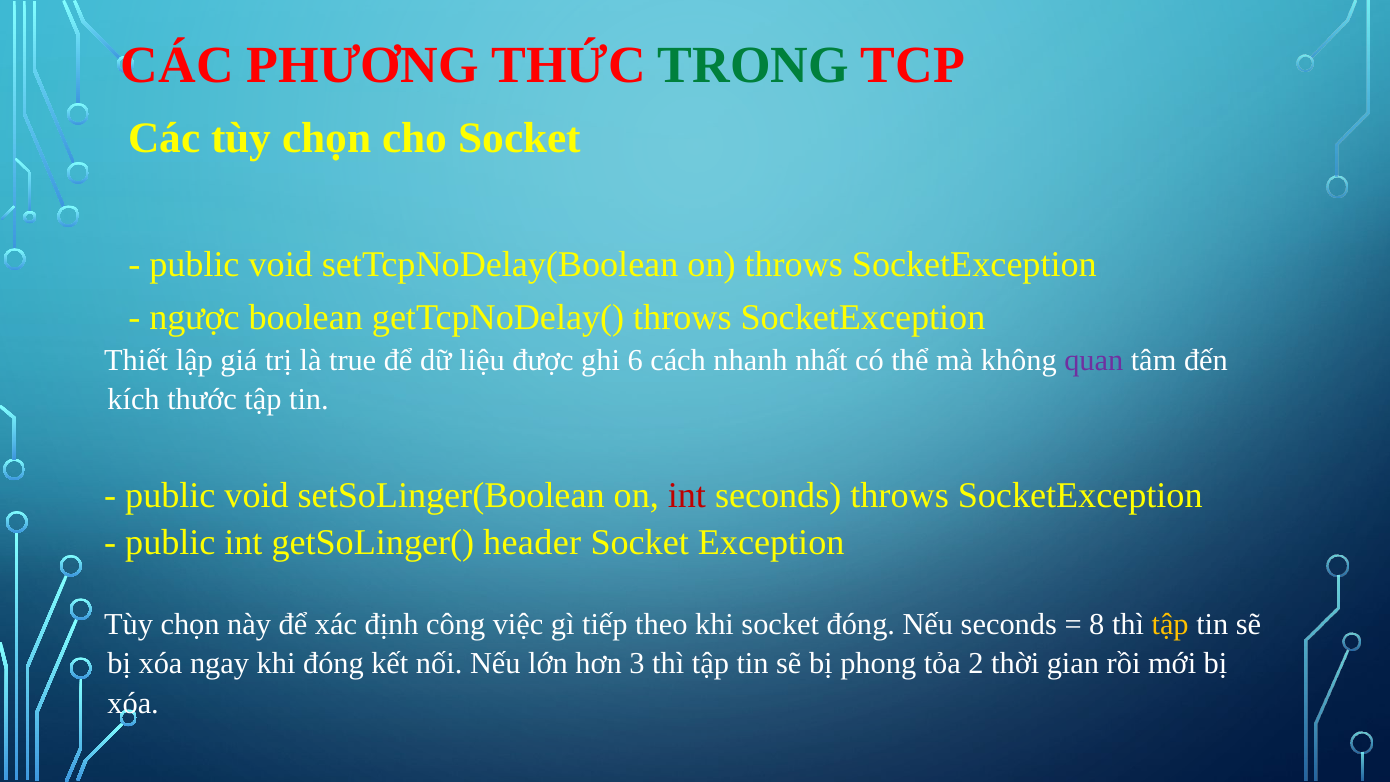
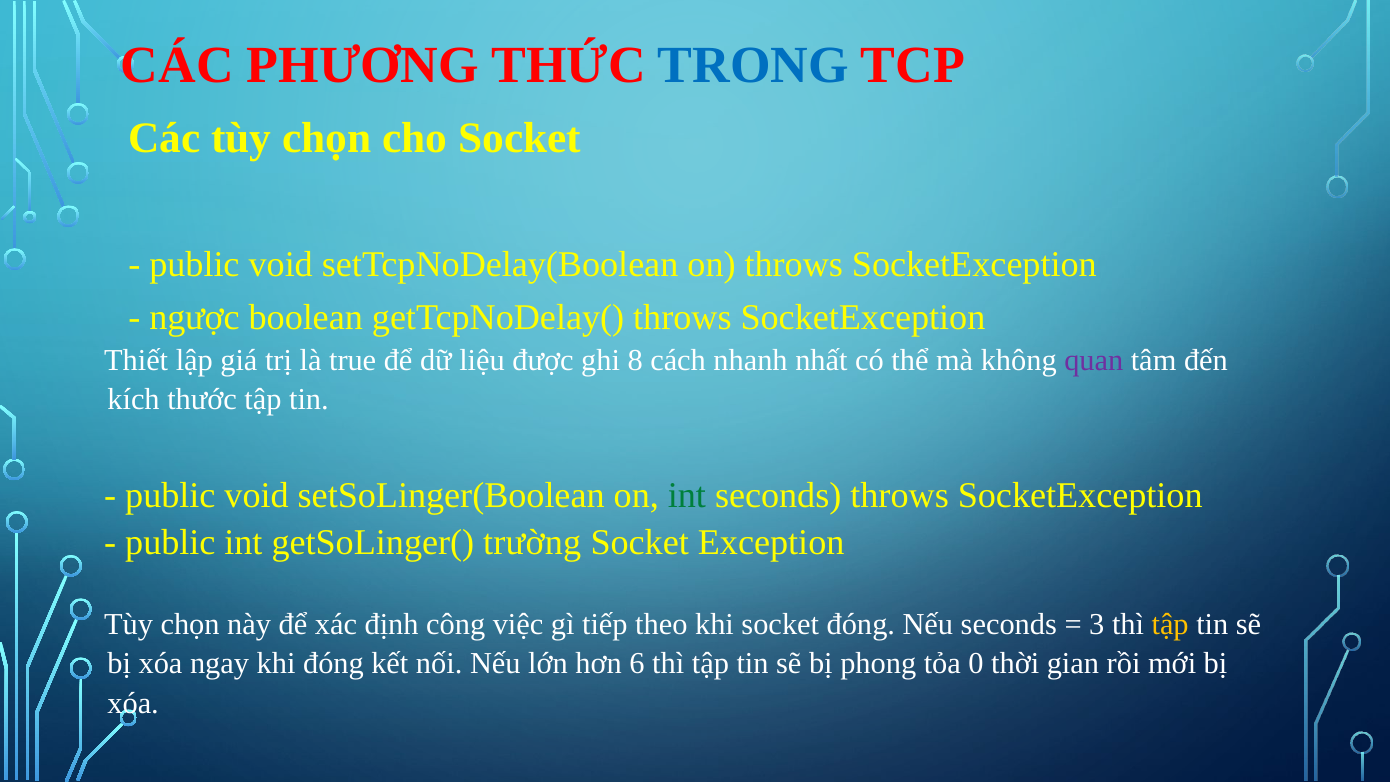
TRONG colour: green -> blue (753, 65)
6: 6 -> 8 (635, 360)
int colour: red -> green (687, 496)
header: header -> trường (532, 543)
8: 8 -> 3 (1097, 624)
3: 3 -> 6 (637, 664)
2: 2 -> 0 (976, 664)
